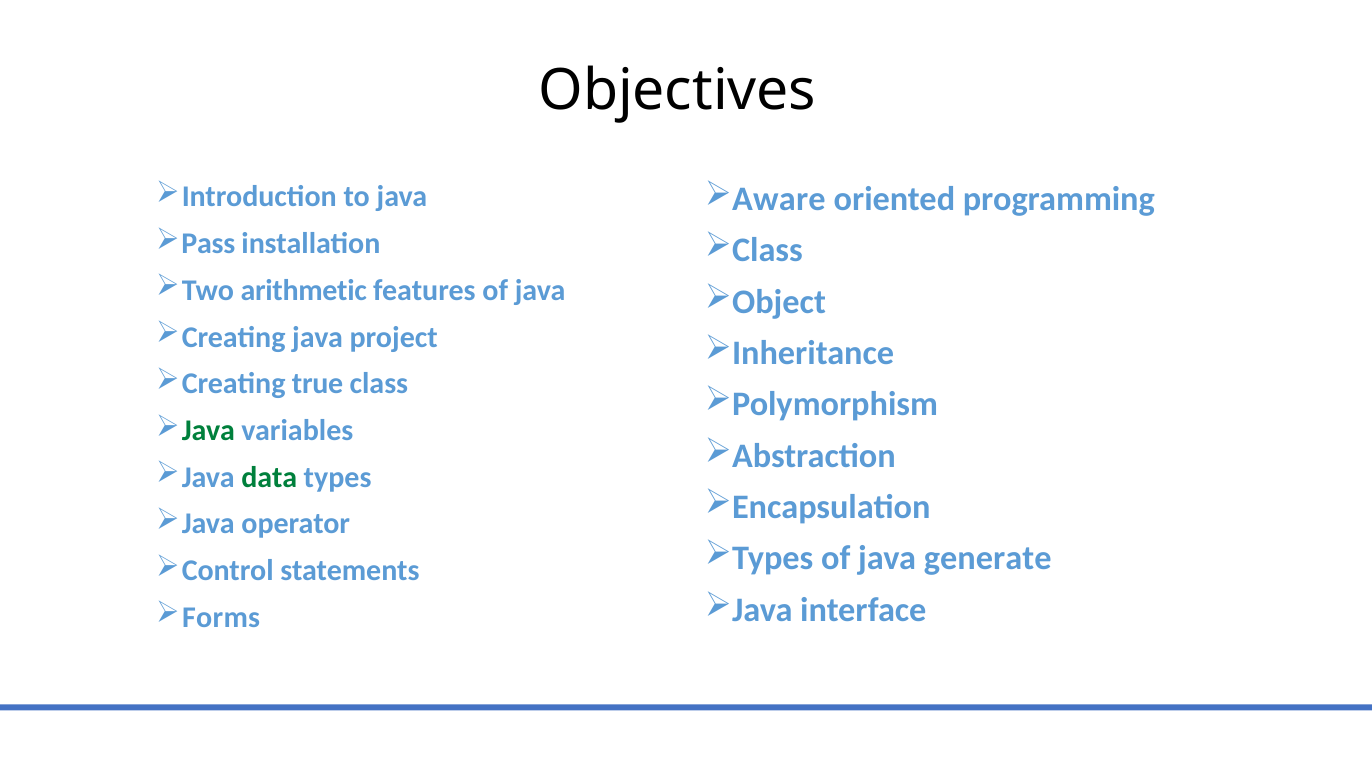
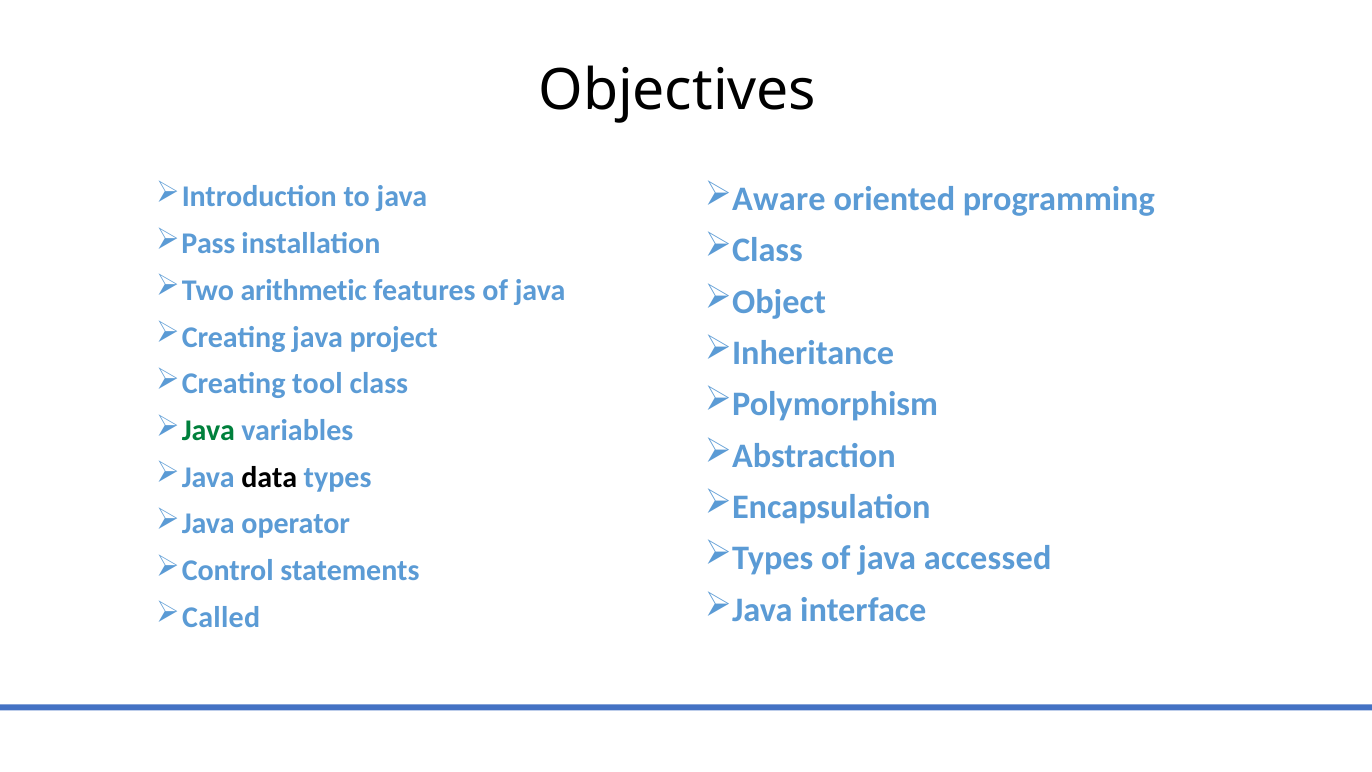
true: true -> tool (317, 384)
data colour: green -> black (269, 477)
generate: generate -> accessed (988, 558)
Forms: Forms -> Called (221, 617)
